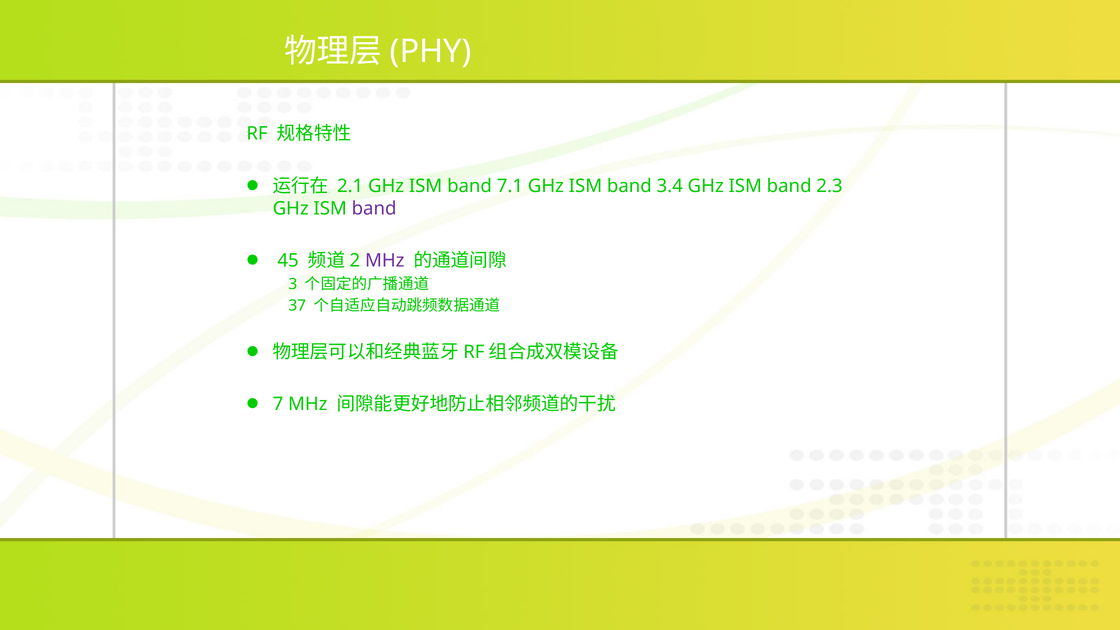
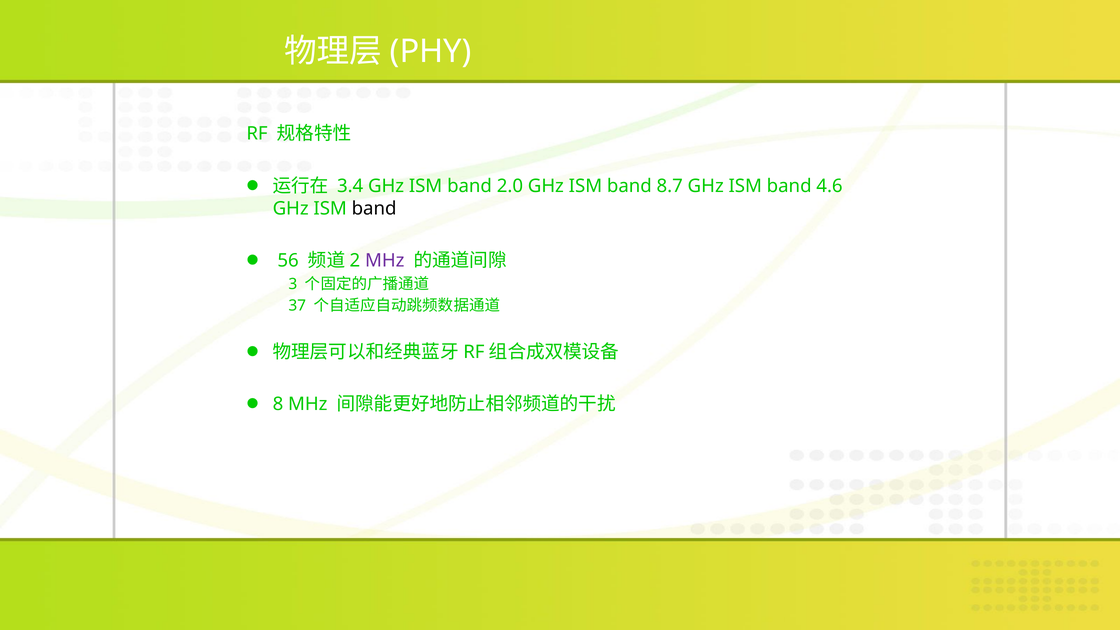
2.1: 2.1 -> 3.4 (350, 186)
7.1: 7.1 -> 2.0 (510, 186)
3.4: 3.4 -> 8.7 (670, 186)
2.3: 2.3 -> 4.6 (830, 186)
band colour: purple -> black (374, 208)
45: 45 -> 56 (288, 261)
7: 7 -> 8 (278, 404)
